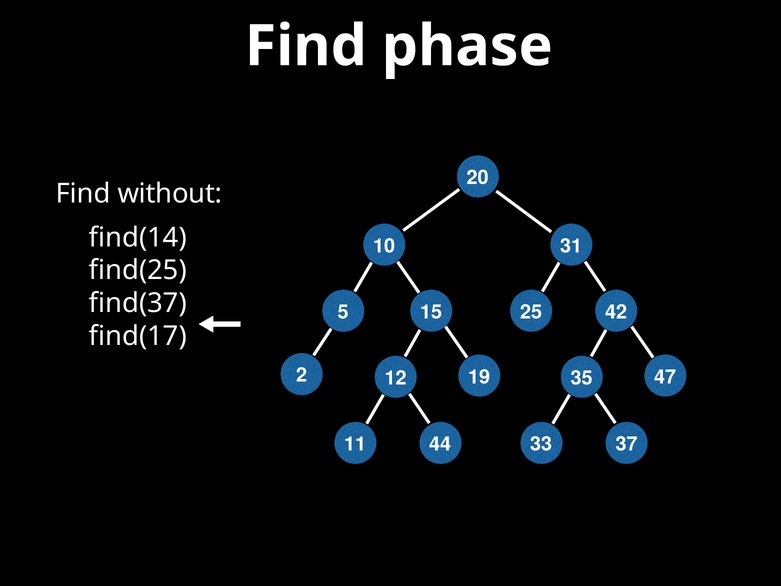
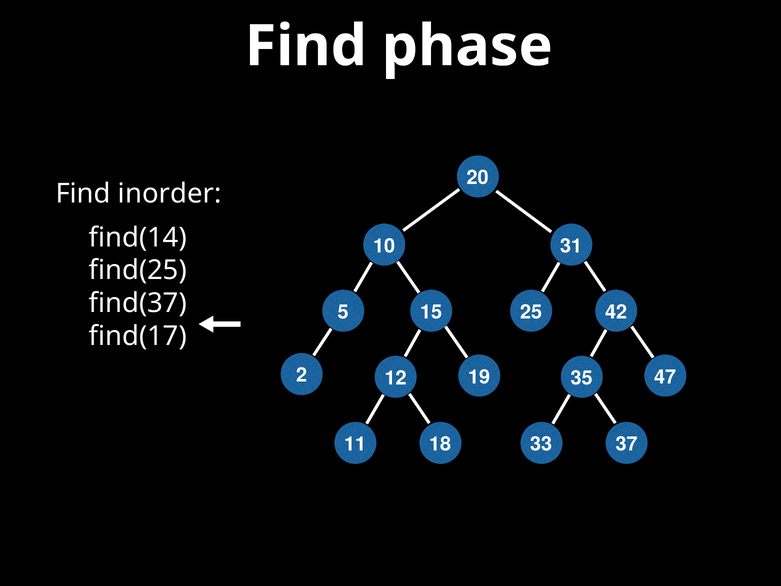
without: without -> inorder (170, 194)
44: 44 -> 18 (440, 444)
